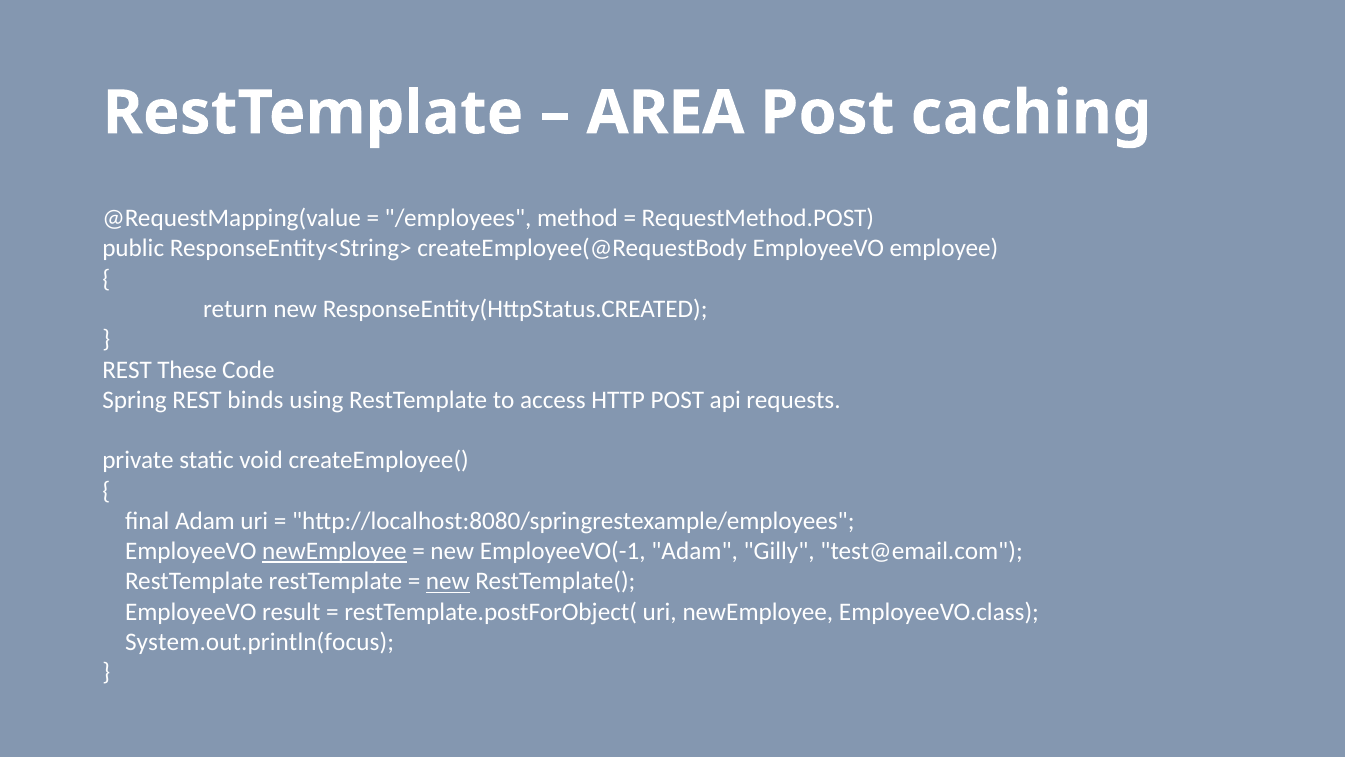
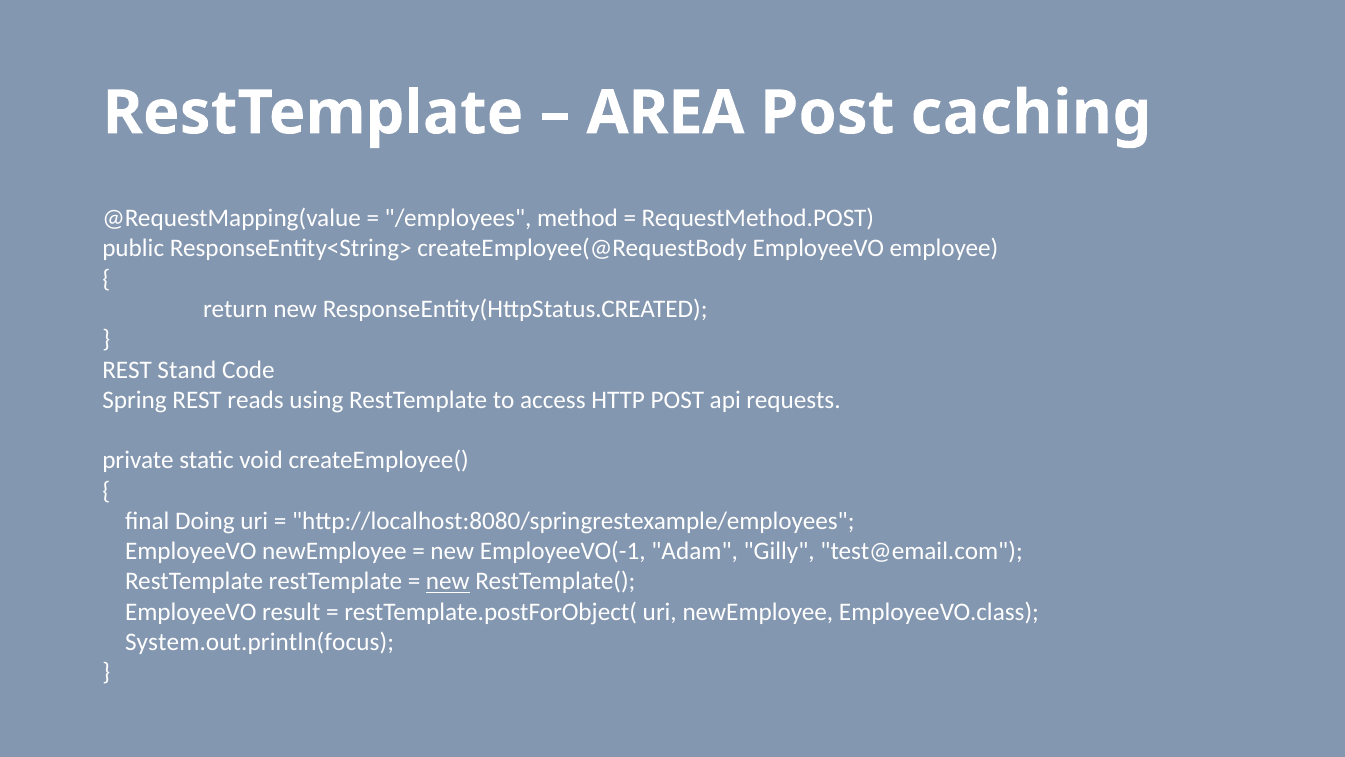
These: These -> Stand (187, 369)
binds: binds -> reads (256, 400)
final Adam: Adam -> Doing (205, 521)
newEmployee underline: present -> none (334, 551)
